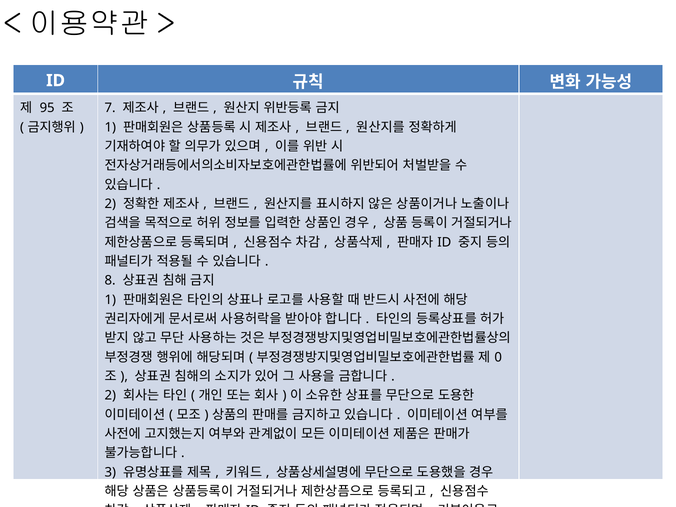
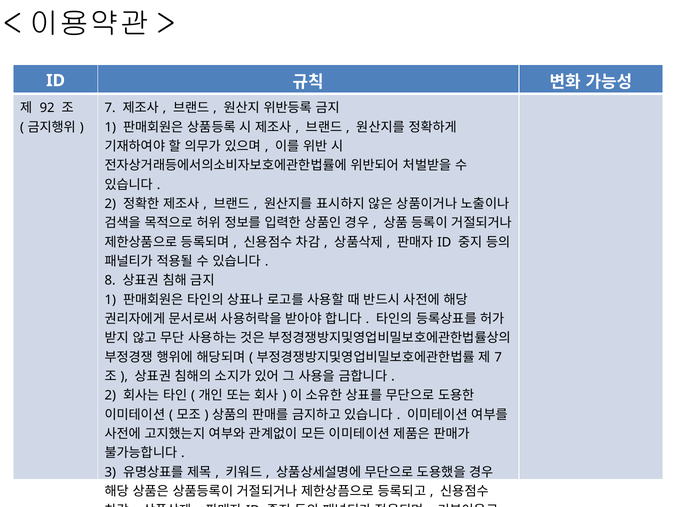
95: 95 -> 92 (47, 108)
0: 0 -> 7 (498, 357)
